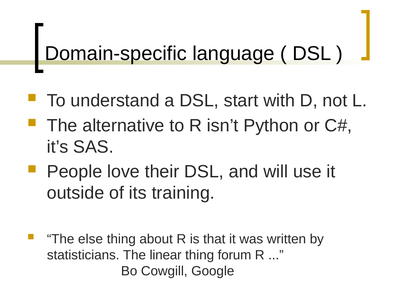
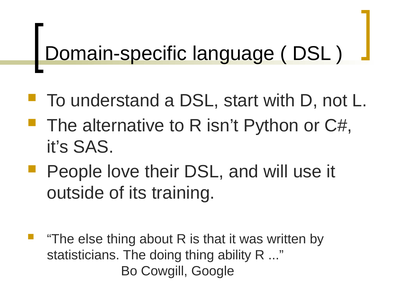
linear: linear -> doing (166, 255)
forum: forum -> ability (235, 255)
